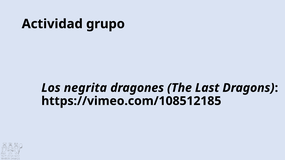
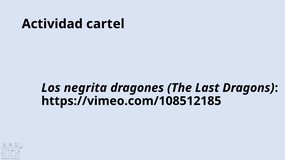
grupo: grupo -> cartel (105, 24)
